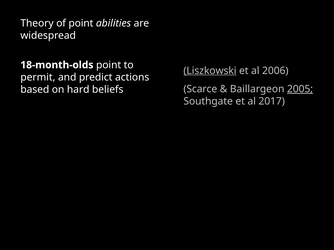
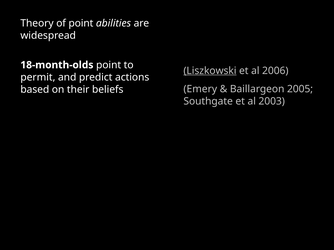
Scarce: Scarce -> Emery (200, 89)
2005 underline: present -> none (300, 89)
hard: hard -> their (78, 90)
2017: 2017 -> 2003 (272, 101)
